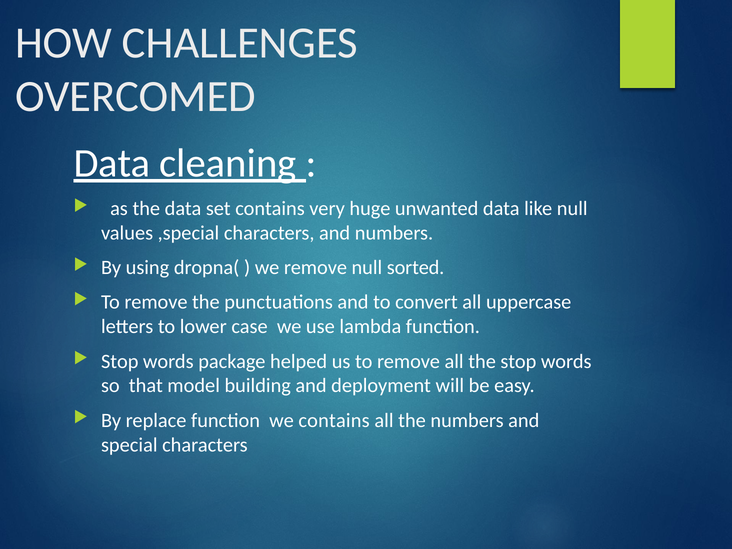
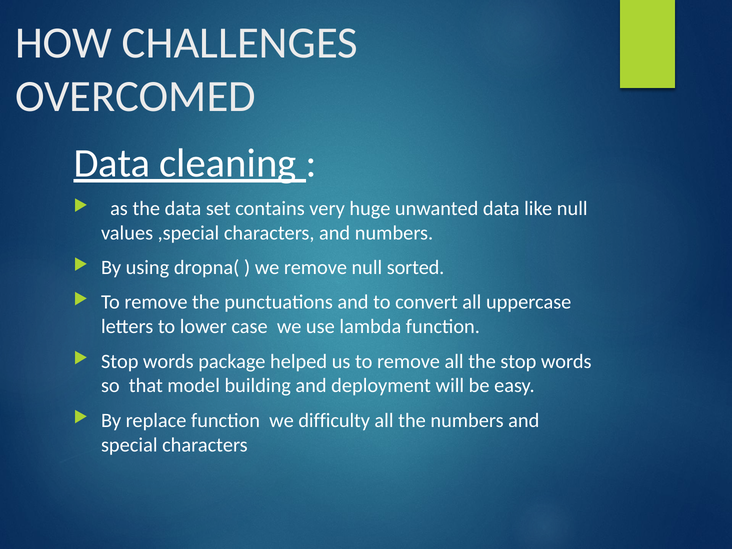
we contains: contains -> difficulty (334, 420)
